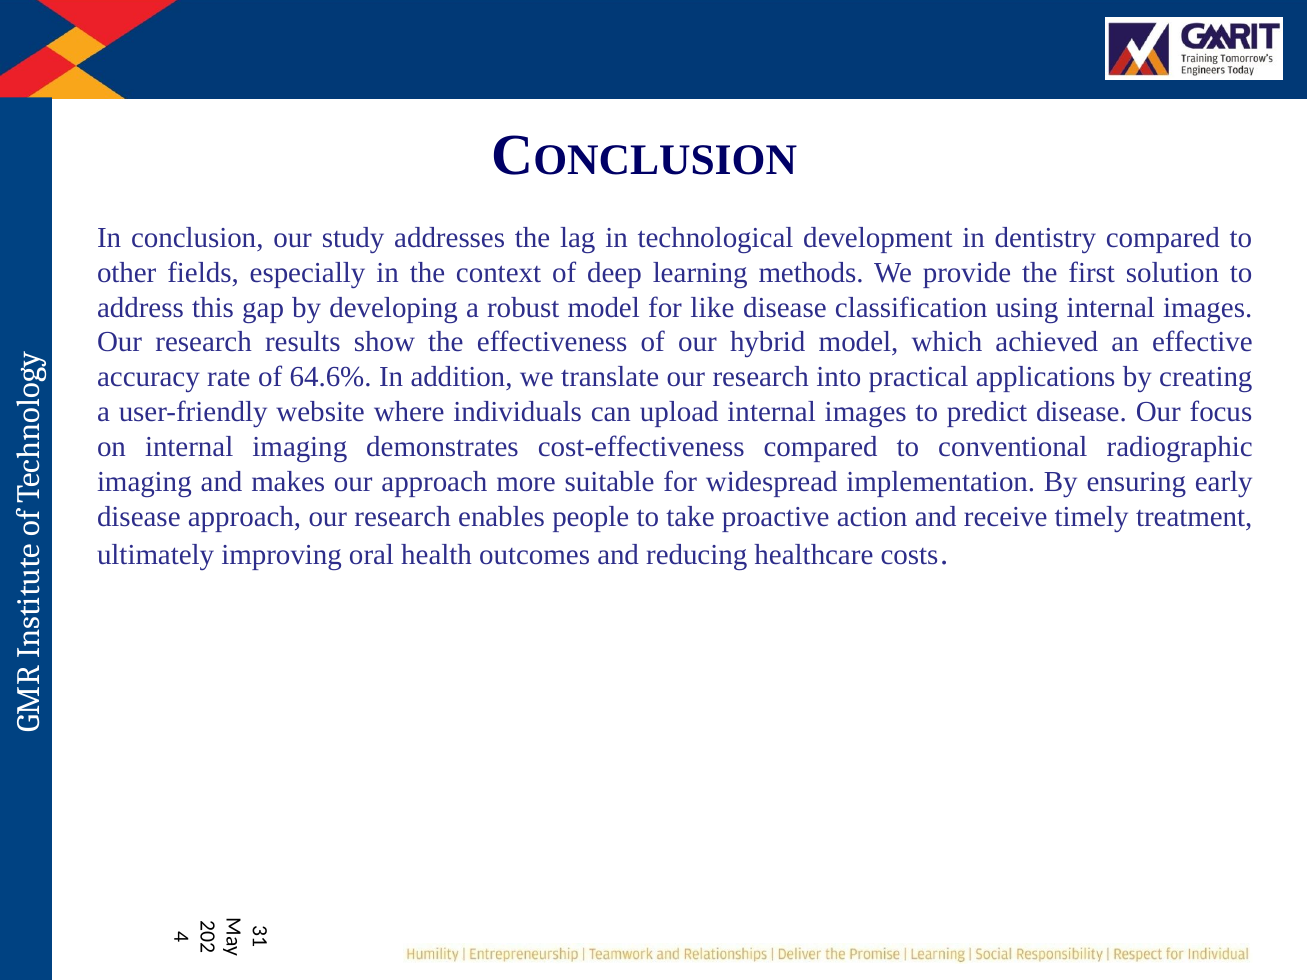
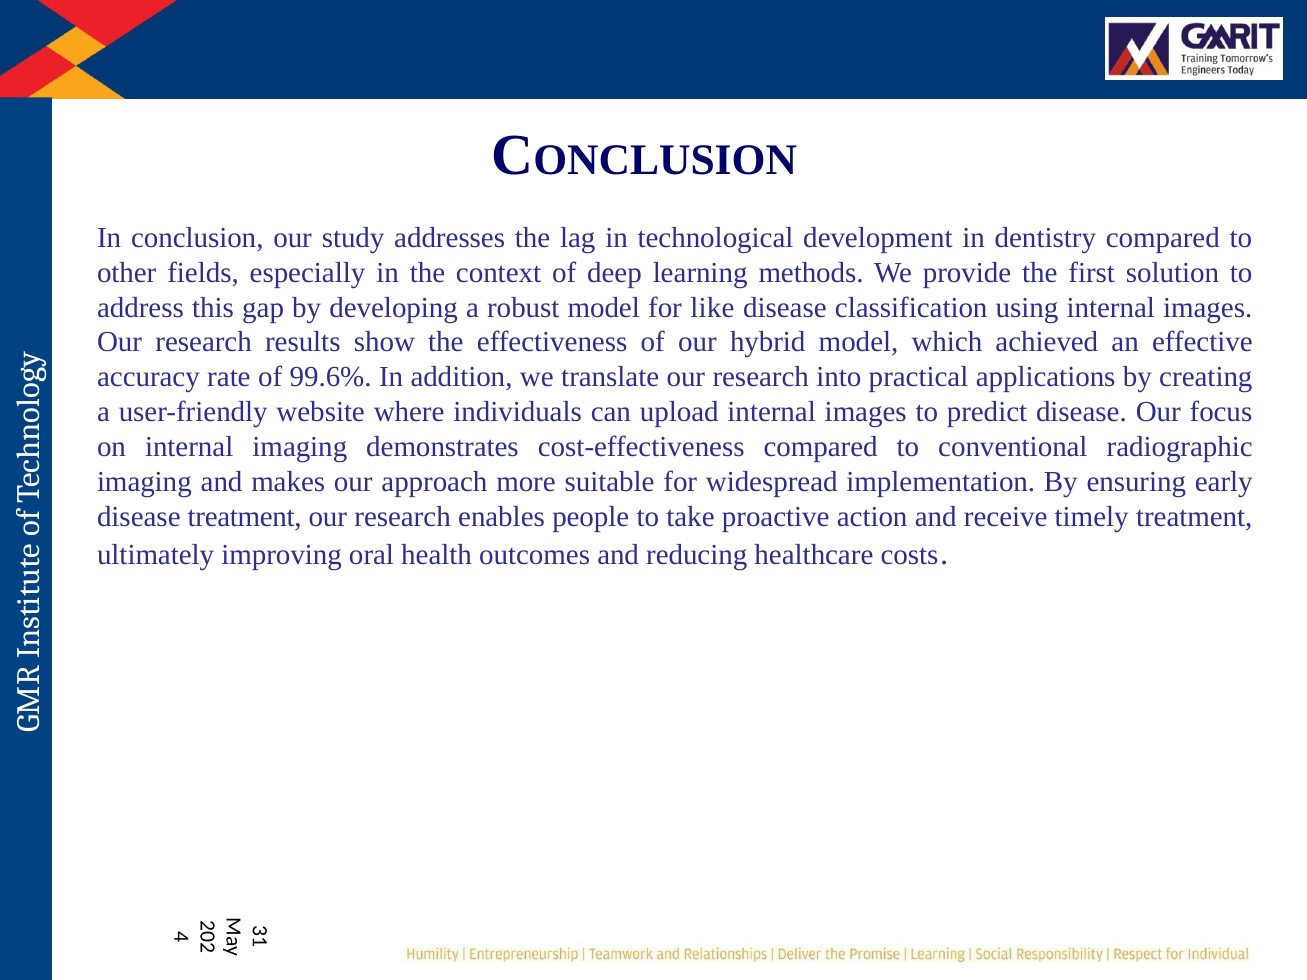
64.6%: 64.6% -> 99.6% (331, 377)
disease approach: approach -> treatment (245, 517)
